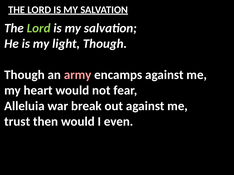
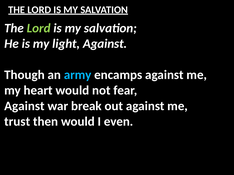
light Though: Though -> Against (105, 44)
army colour: pink -> light blue (78, 75)
Alleluia: Alleluia -> Against (24, 106)
